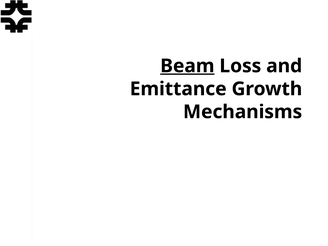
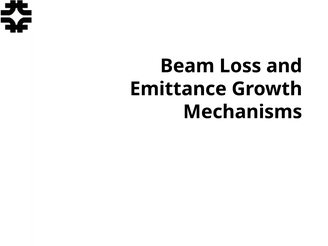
Beam underline: present -> none (187, 66)
